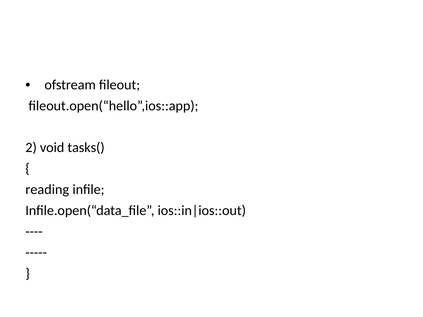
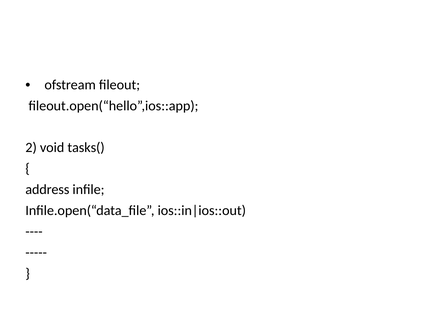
reading: reading -> address (47, 190)
